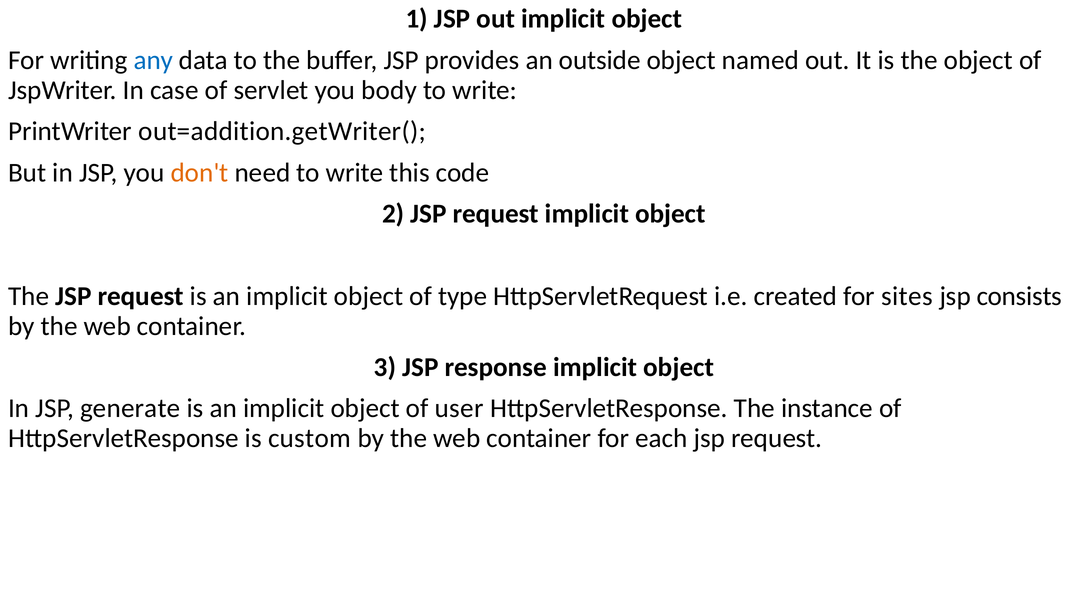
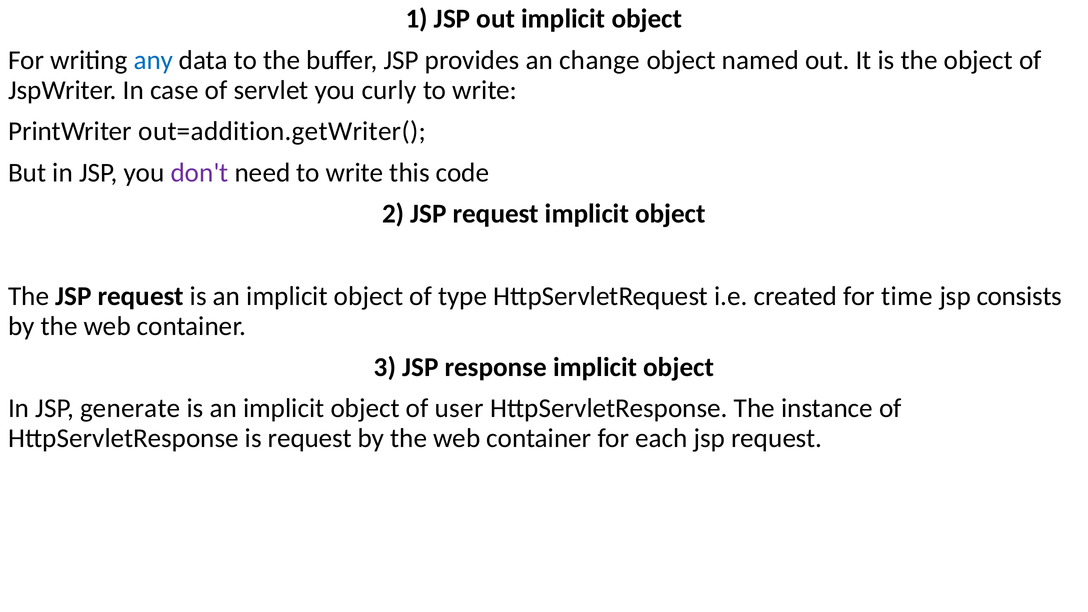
outside: outside -> change (600, 60)
body: body -> curly (389, 90)
don't colour: orange -> purple (200, 173)
sites: sites -> time (907, 296)
is custom: custom -> request (310, 438)
